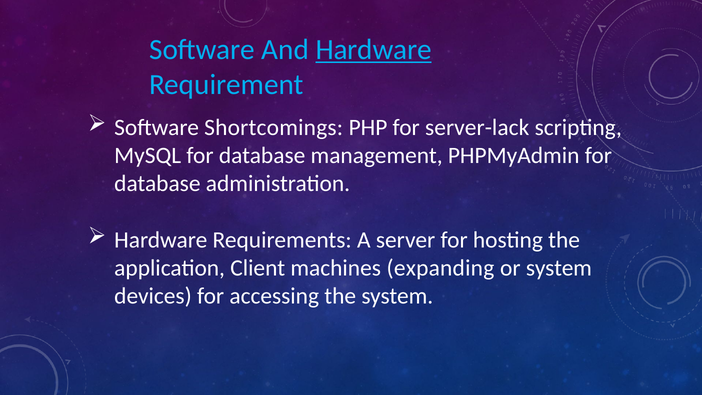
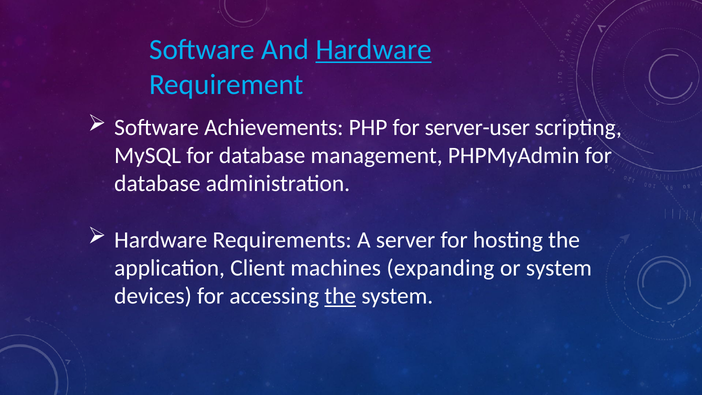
Shortcomings: Shortcomings -> Achievements (274, 127)
server-lack: server-lack -> server-user (477, 127)
the underline: none -> present (340, 296)
